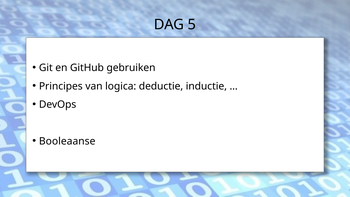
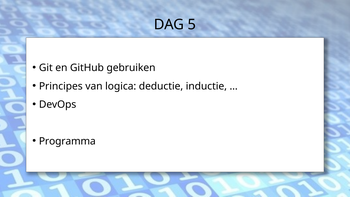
Booleaanse: Booleaanse -> Programma (67, 141)
